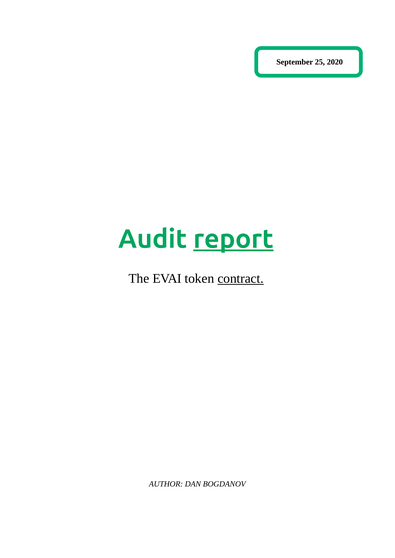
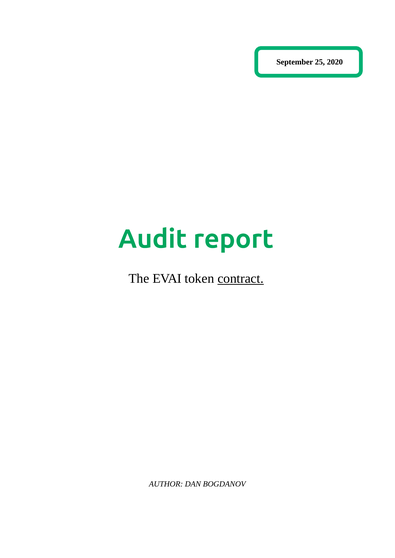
report underline: present -> none (233, 239)
